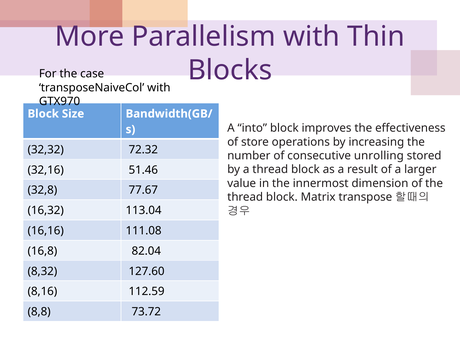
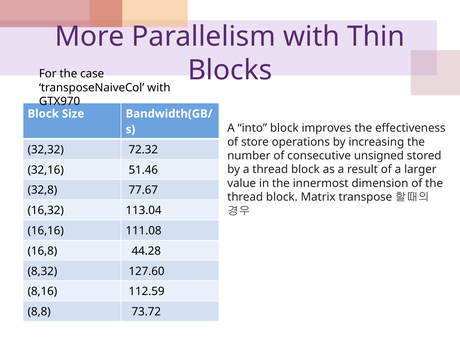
unrolling: unrolling -> unsigned (379, 156)
82.04: 82.04 -> 44.28 (146, 251)
